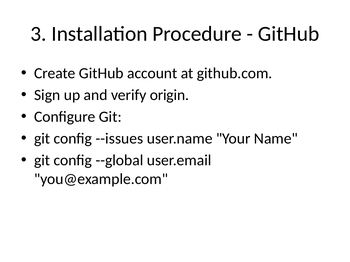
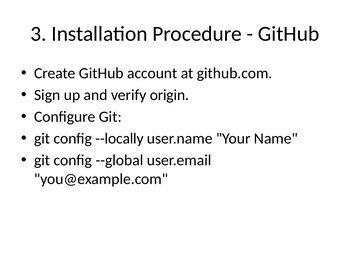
--issues: --issues -> --locally (120, 139)
